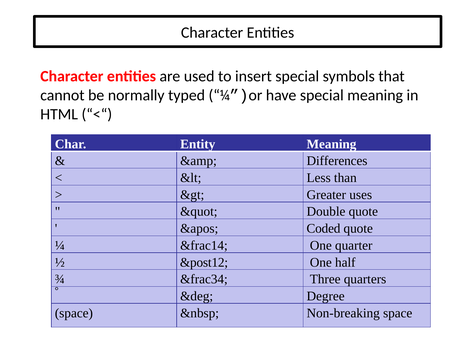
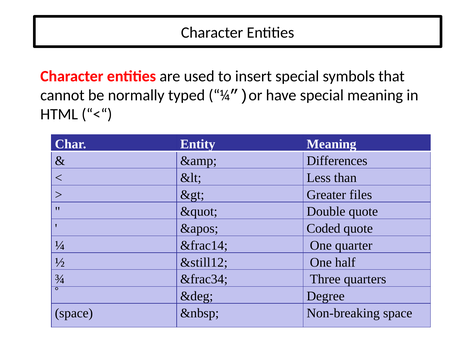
uses: uses -> files (361, 194)
&post12: &post12 -> &still12 (204, 262)
